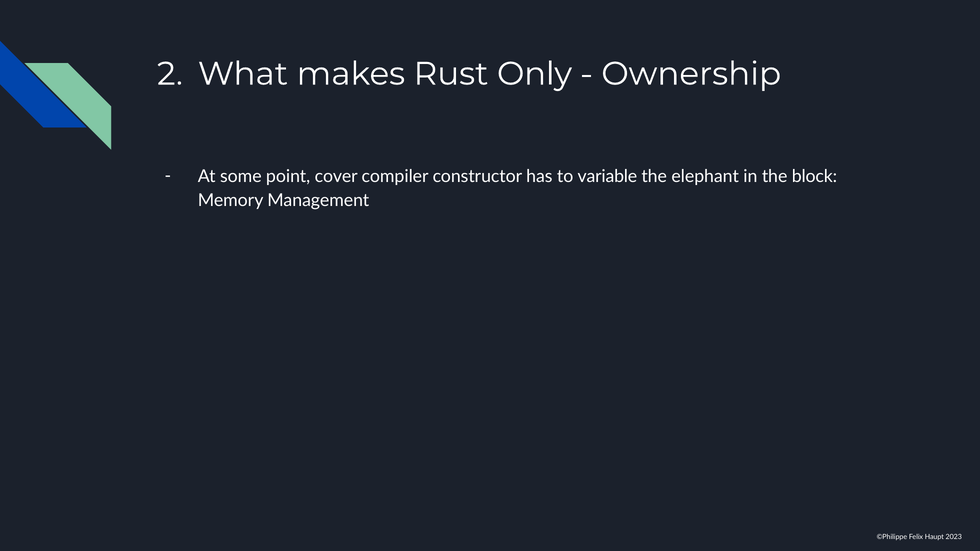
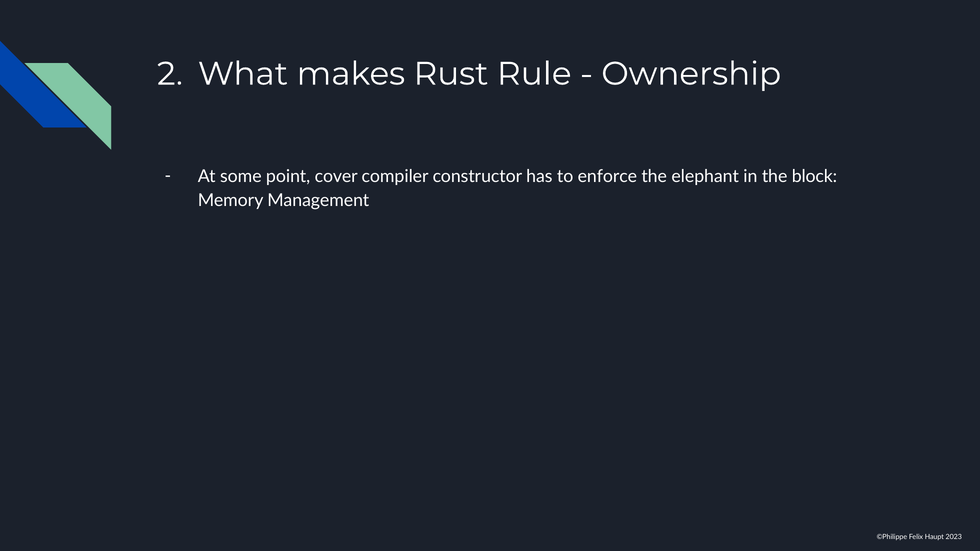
Only: Only -> Rule (534, 74)
variable: variable -> enforce (607, 176)
